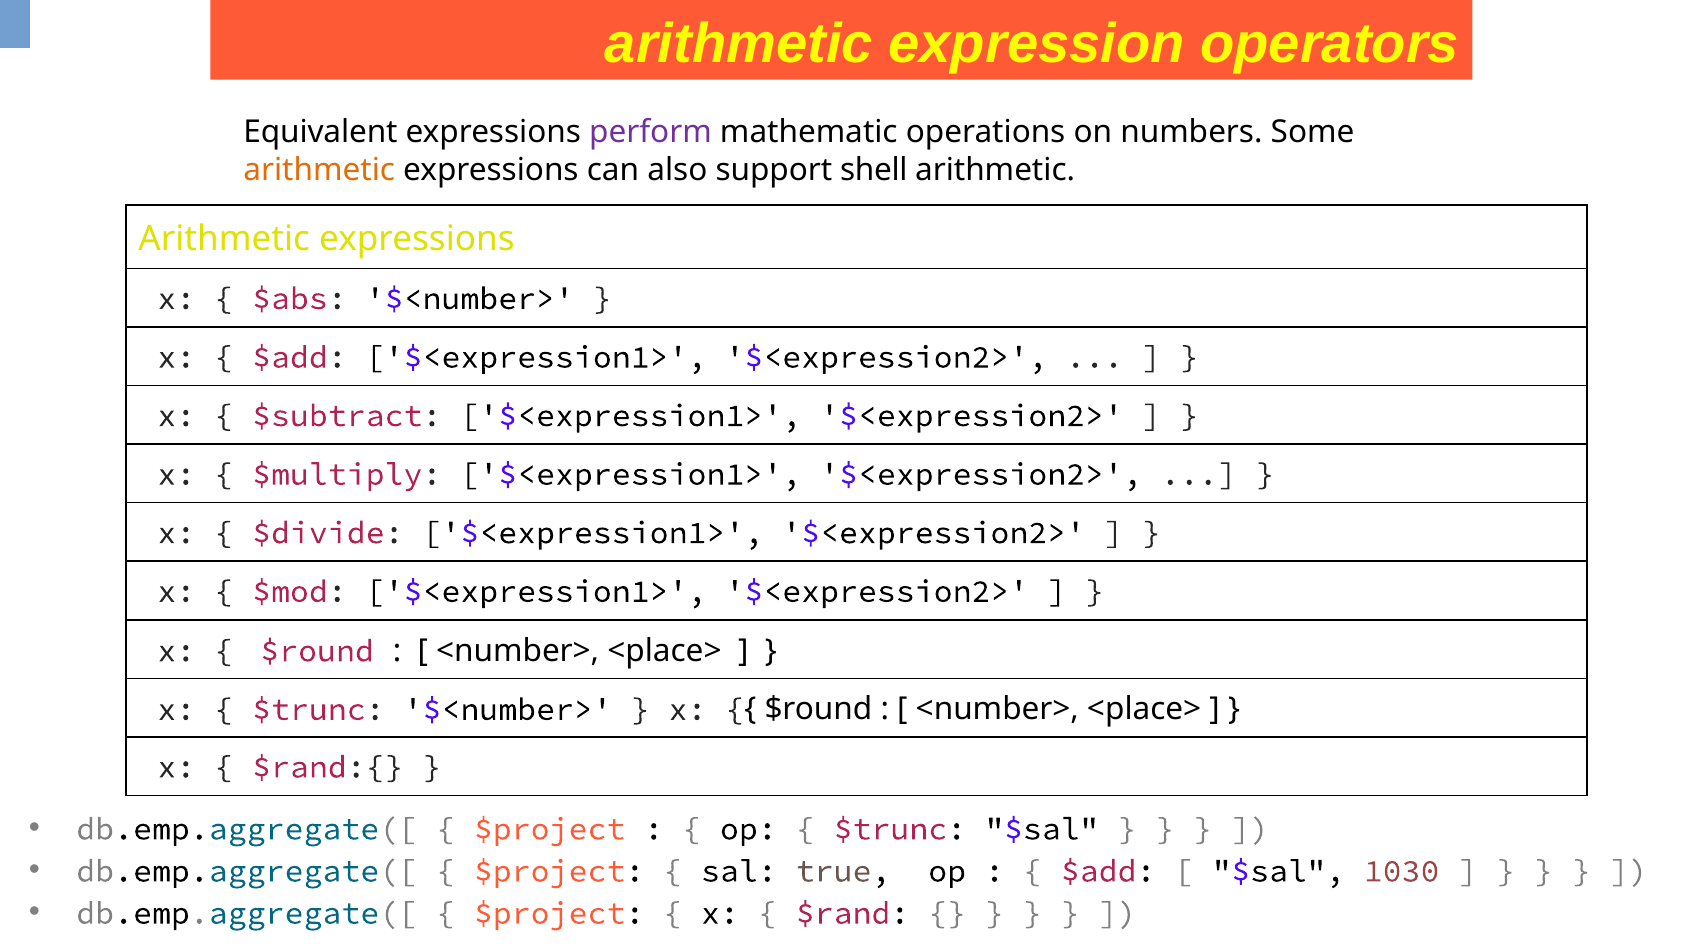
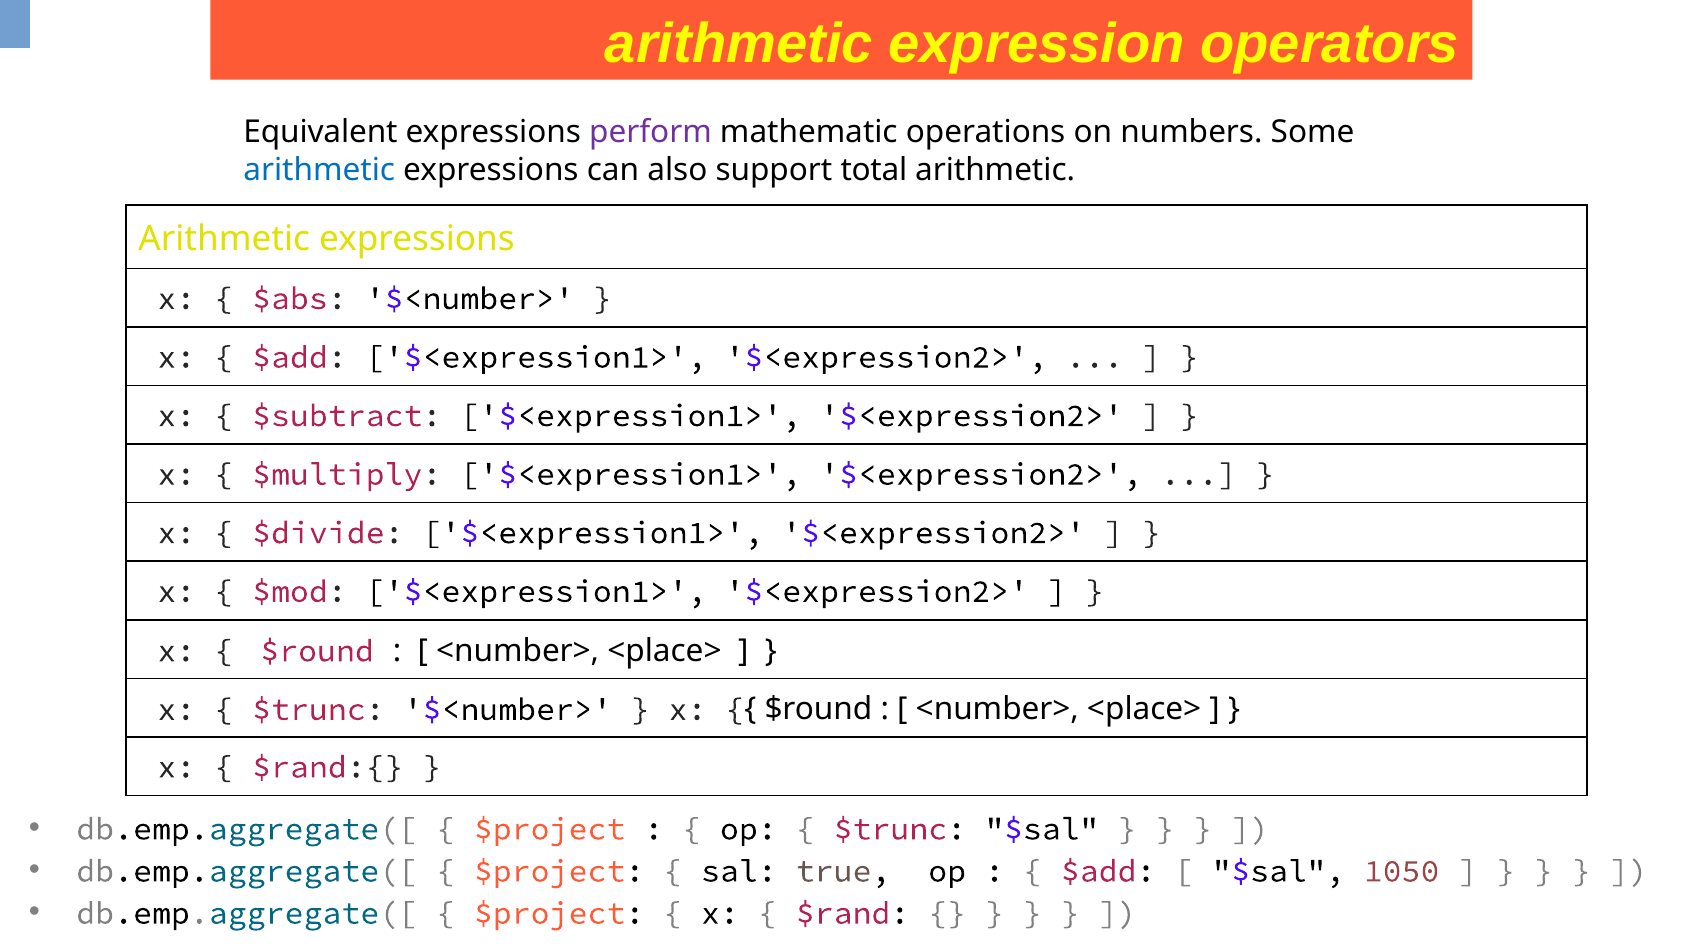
arithmetic colour: orange -> blue (319, 170)
shell: shell -> total (874, 170)
1030: 1030 -> 1050 (1402, 871)
